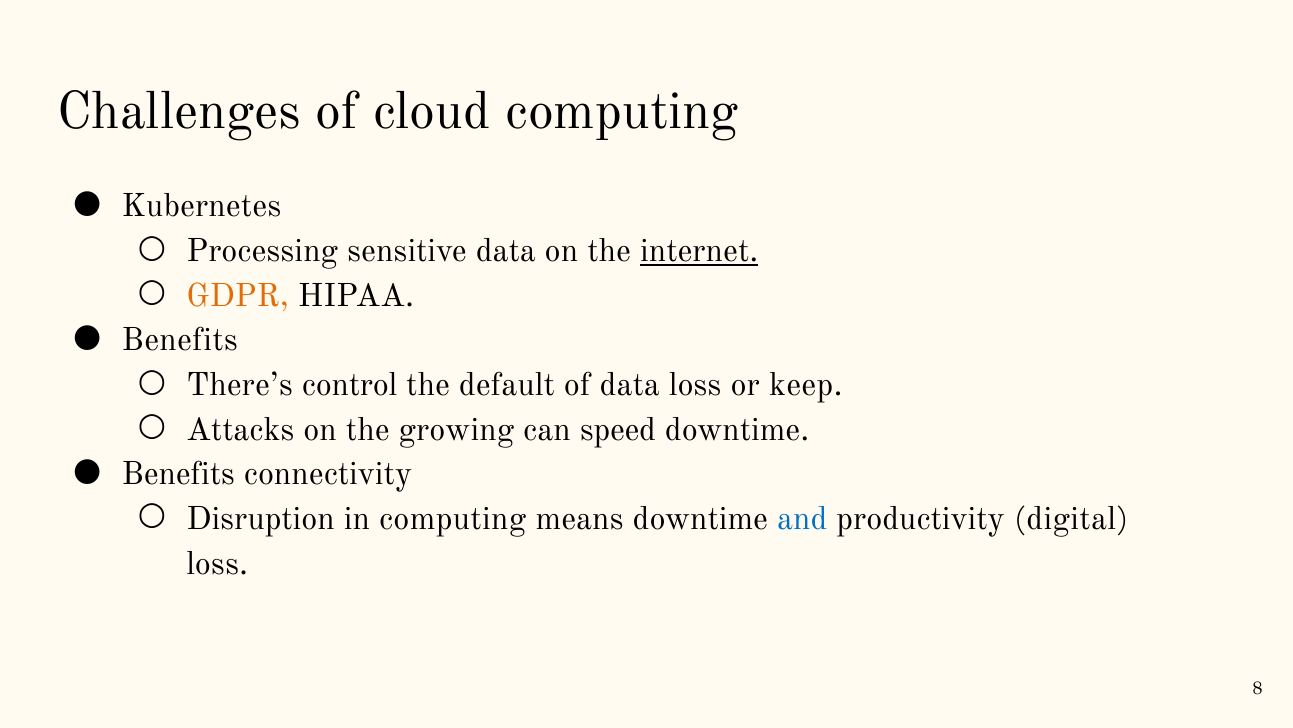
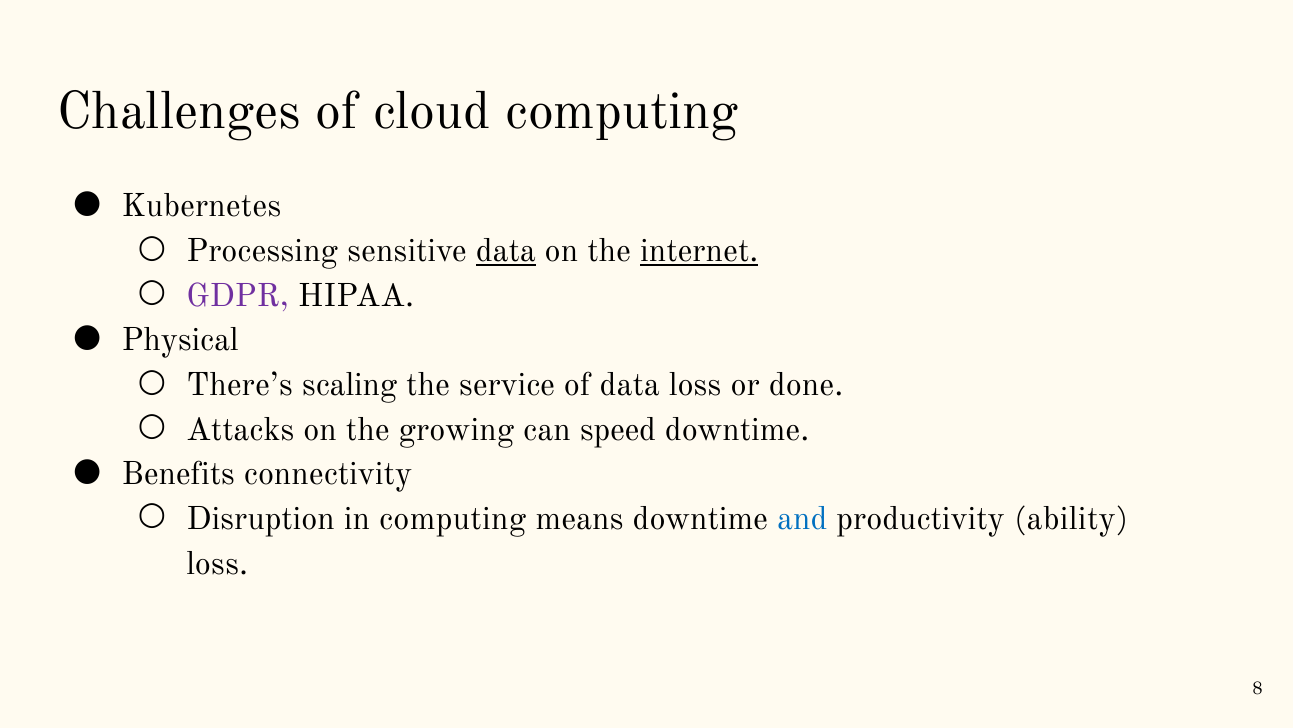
data underline: none -> present (506, 251)
GDPR colour: orange -> purple (238, 295)
Benefits: Benefits -> Physical (180, 340)
control: control -> scaling (350, 384)
default: default -> service (507, 384)
keep: keep -> done (806, 384)
digital: digital -> ability (1071, 518)
